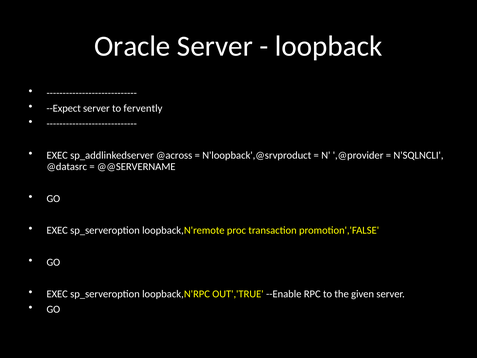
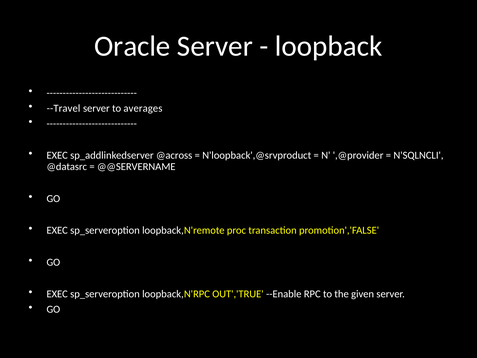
--Expect: --Expect -> --Travel (64, 108)
fervently: fervently -> averages (143, 108)
